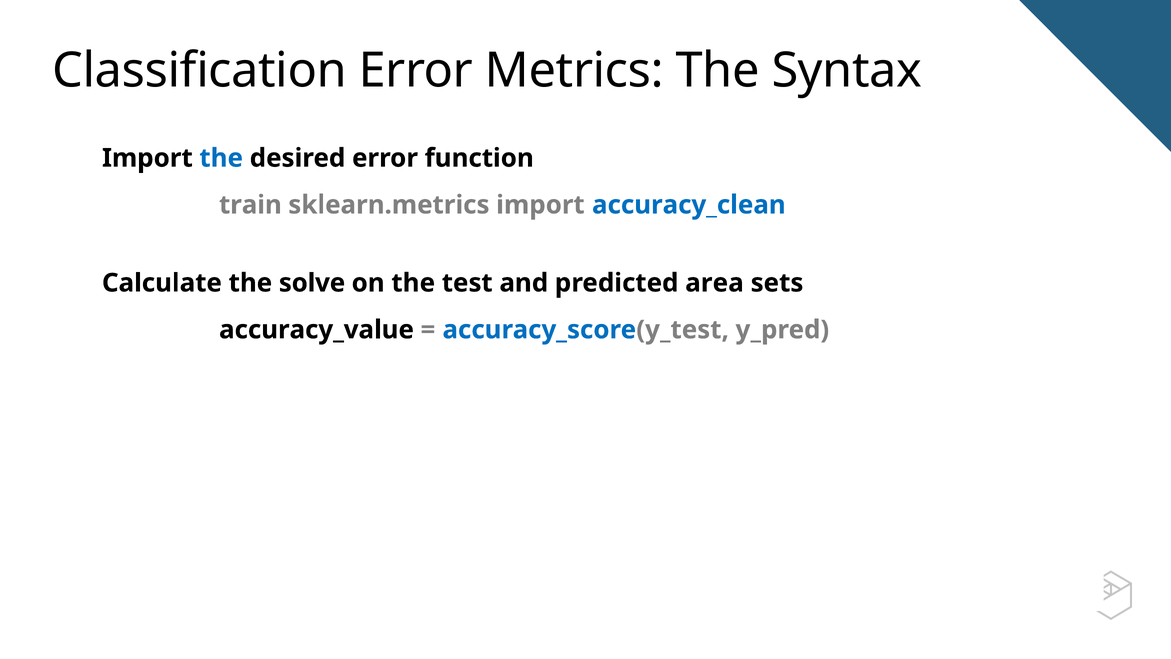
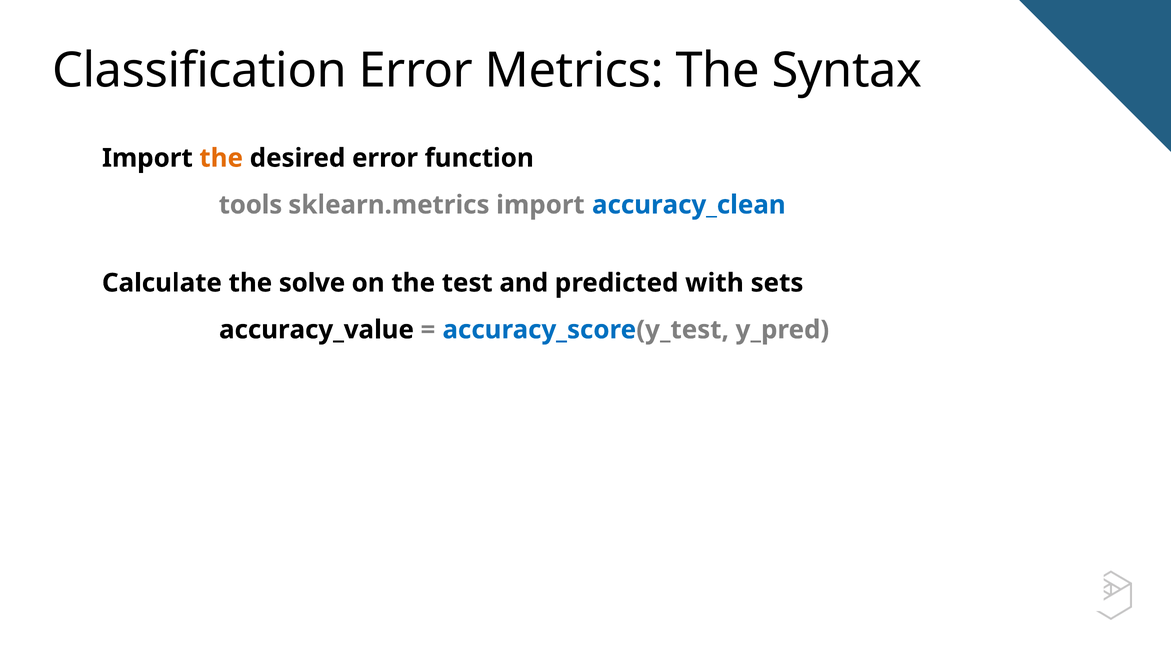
the colour: blue -> orange (221, 158)
train: train -> tools (250, 205)
area: area -> with (714, 283)
